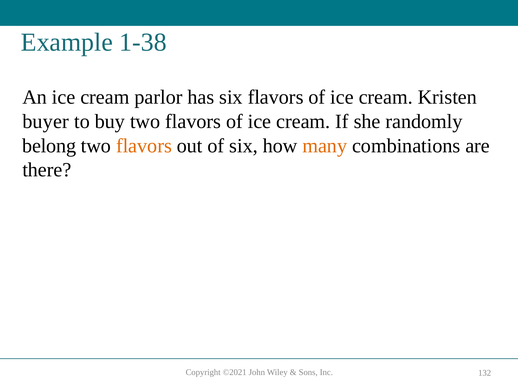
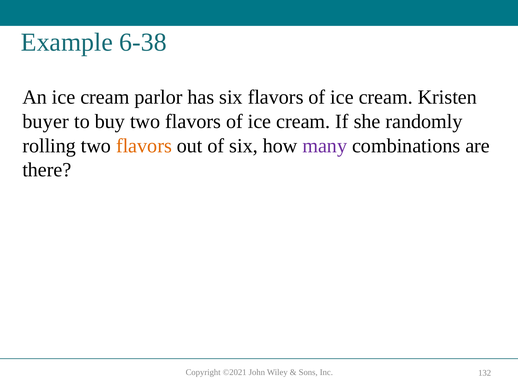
1-38: 1-38 -> 6-38 (143, 42)
belong: belong -> rolling (49, 146)
many colour: orange -> purple (325, 146)
